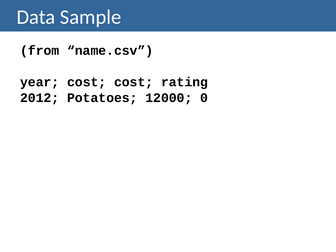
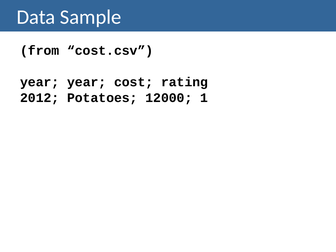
name.csv: name.csv -> cost.csv (110, 51)
year cost: cost -> year (87, 82)
0: 0 -> 1 (204, 98)
